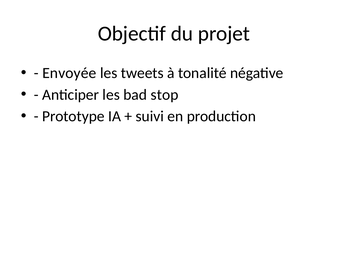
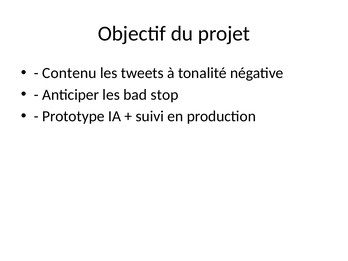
Envoyée: Envoyée -> Contenu (69, 73)
